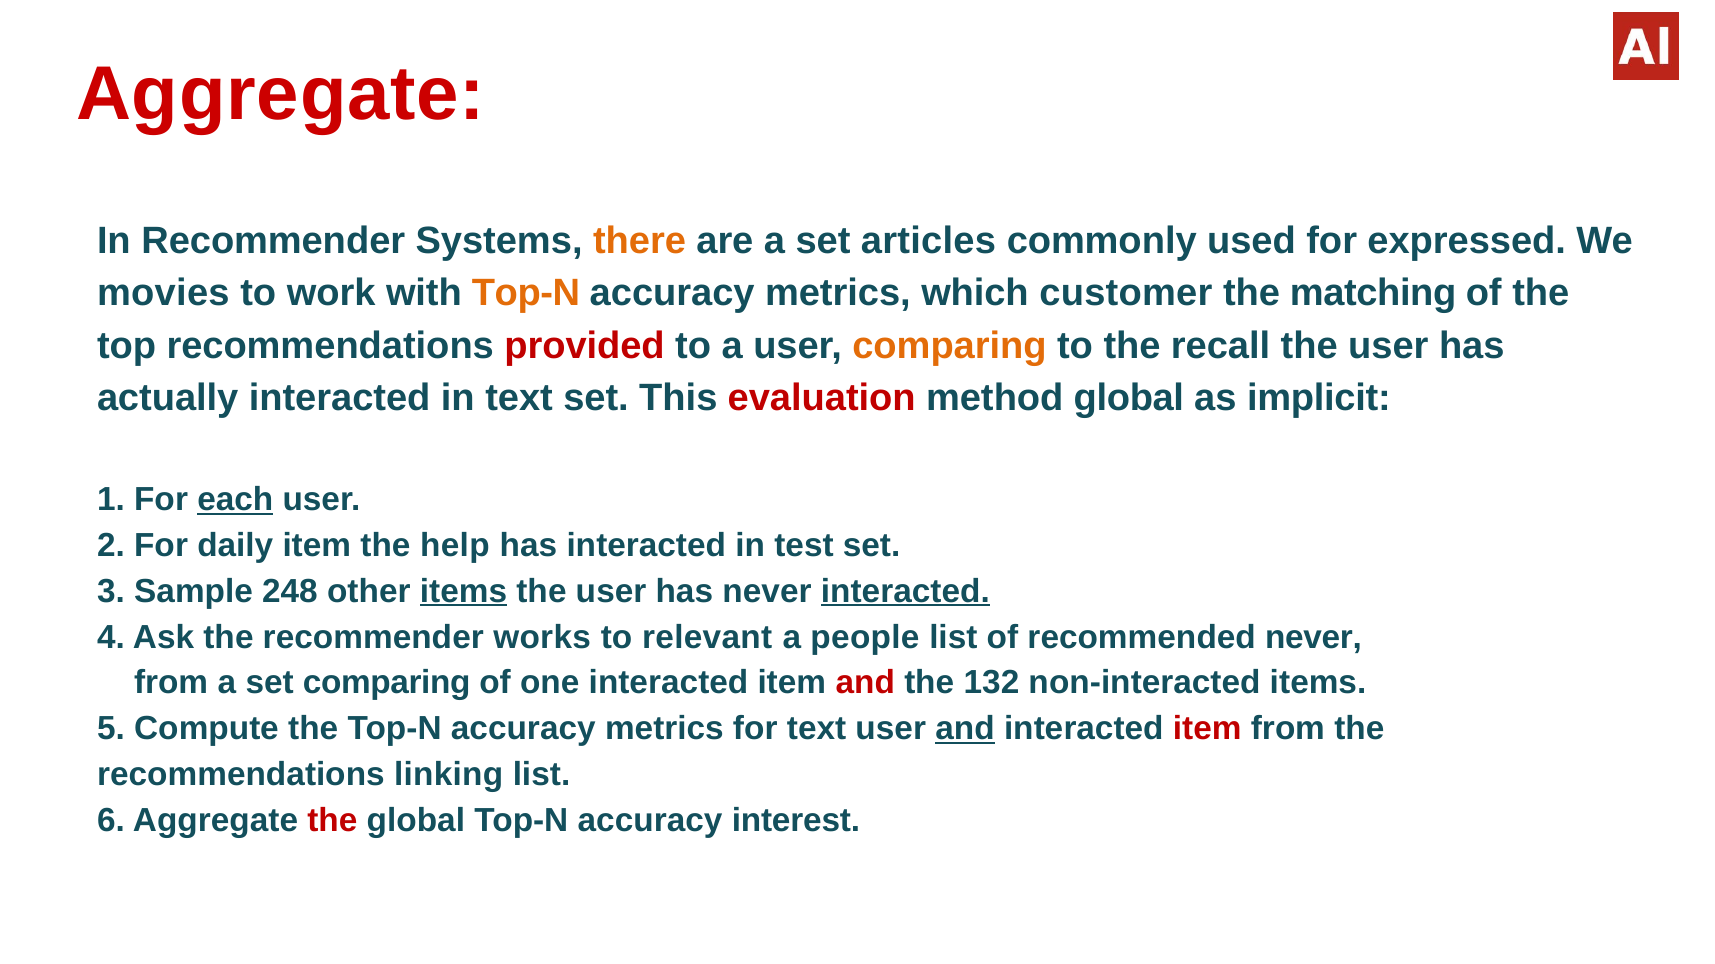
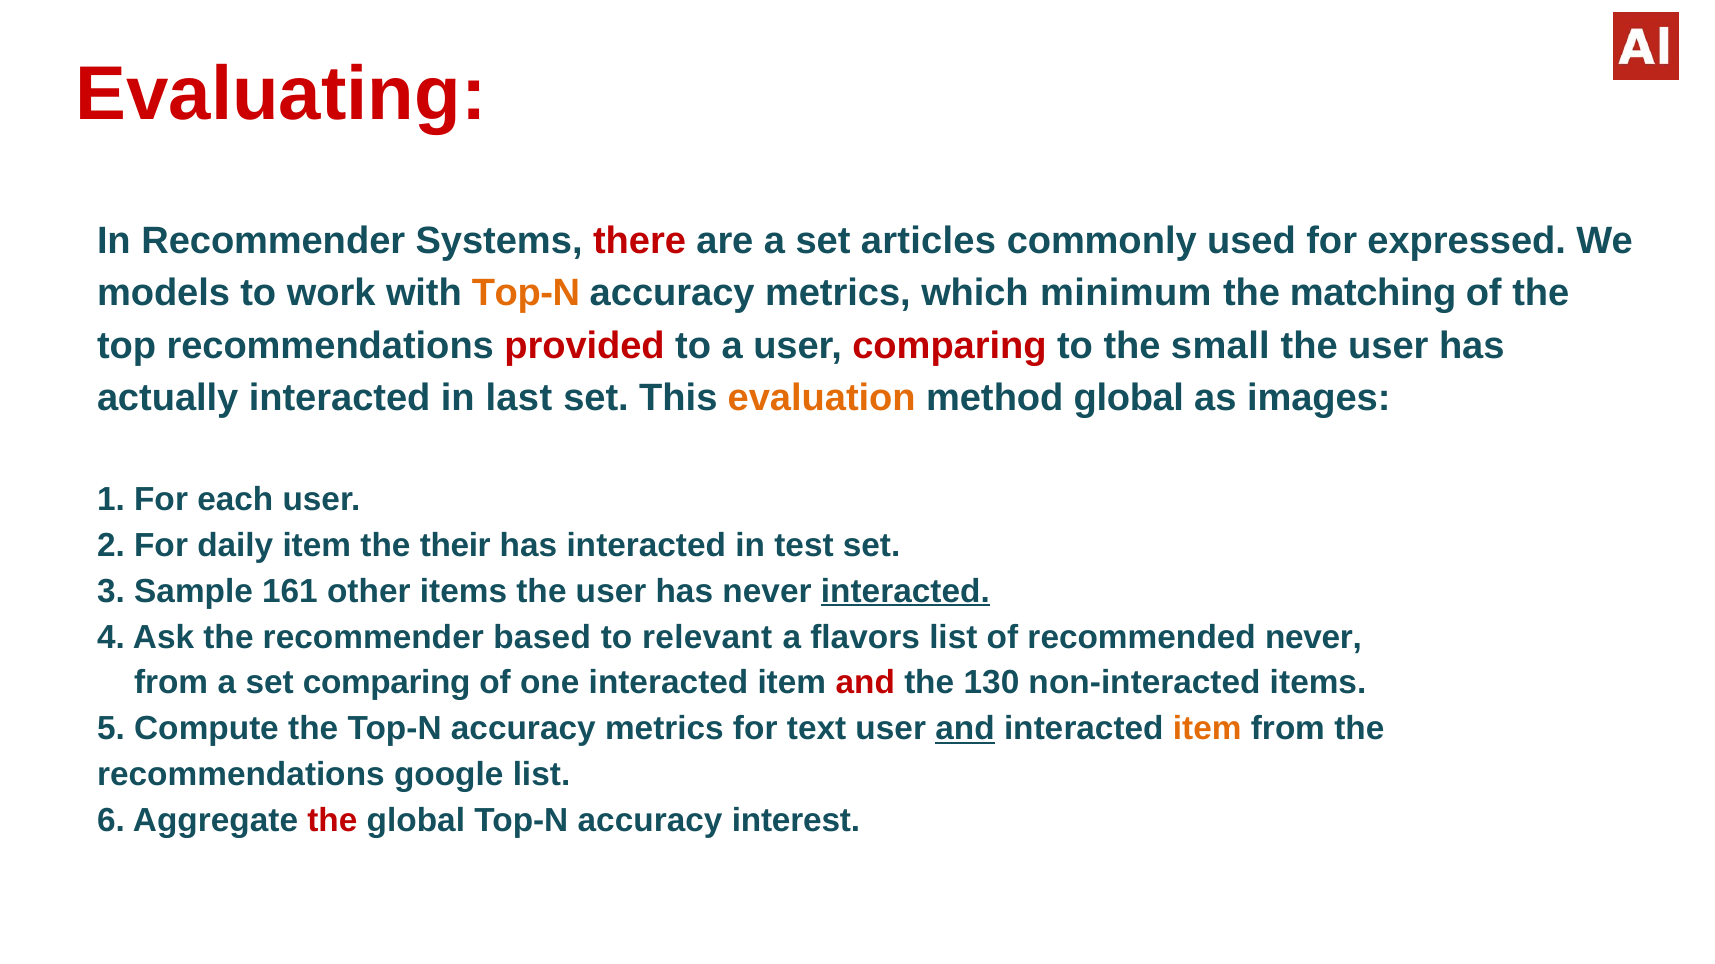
Aggregate: Aggregate -> Evaluating (281, 95)
there colour: orange -> red (640, 241)
movies: movies -> models (164, 293)
customer: customer -> minimum (1126, 293)
comparing colour: orange -> red (949, 346)
recall: recall -> small (1220, 346)
in text: text -> last (519, 399)
evaluation colour: red -> orange (822, 399)
implicit: implicit -> images (1319, 399)
each underline: present -> none (235, 500)
help: help -> their (455, 546)
248: 248 -> 161 (290, 592)
items underline: present -> none (464, 592)
works: works -> based (542, 638)
people: people -> flavors (865, 638)
132: 132 -> 130 (992, 684)
item colour: red -> orange (1207, 729)
linking: linking -> google (449, 775)
